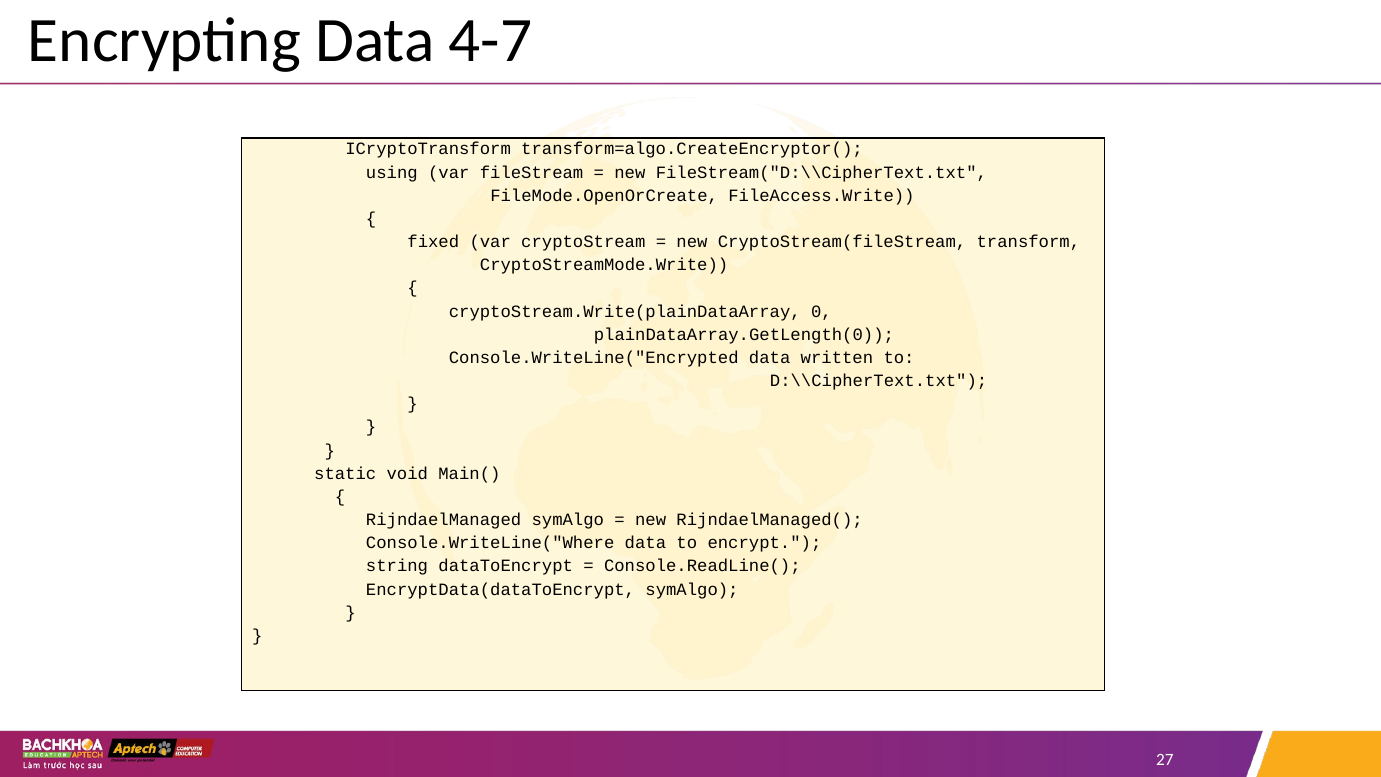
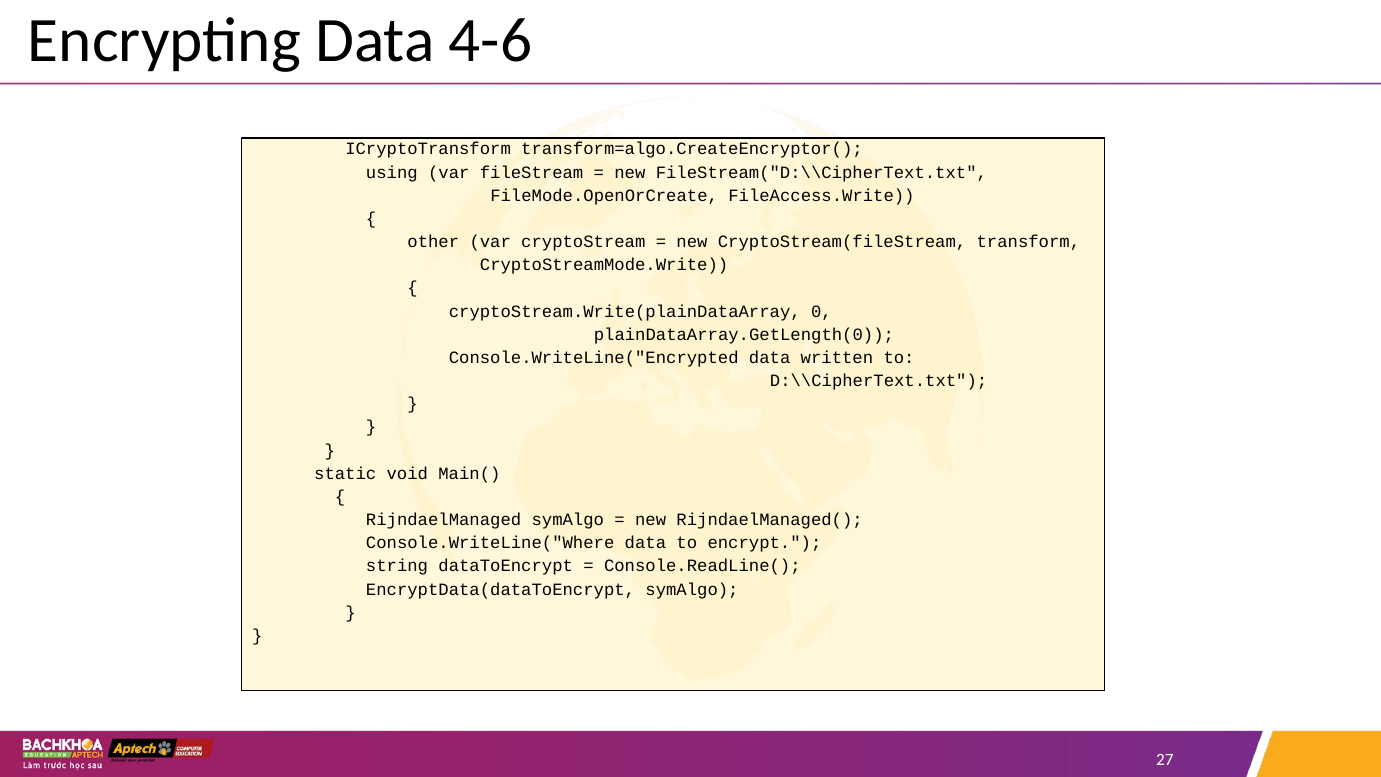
4-7: 4-7 -> 4-6 (491, 41)
fixed: fixed -> other (433, 242)
